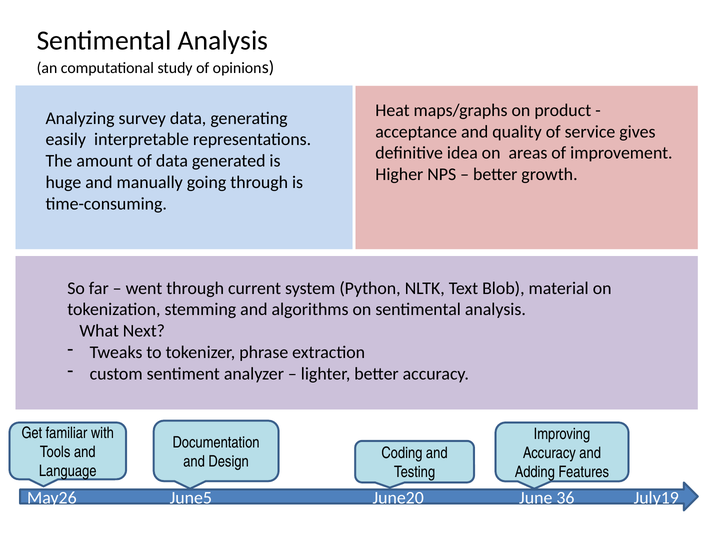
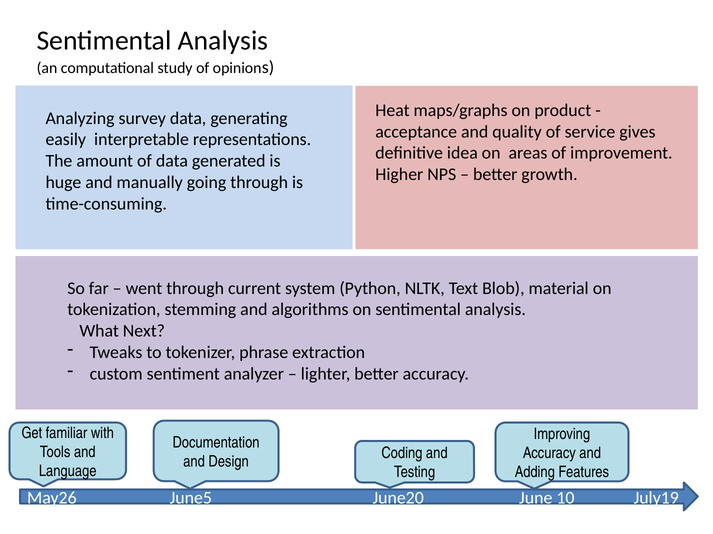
36: 36 -> 10 (565, 498)
